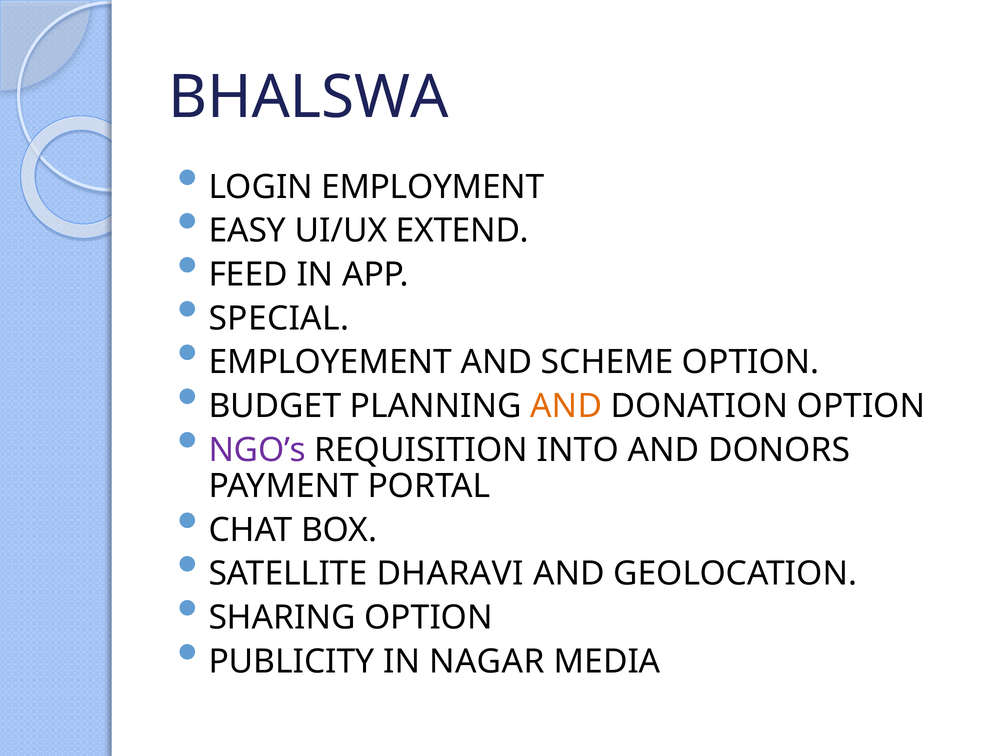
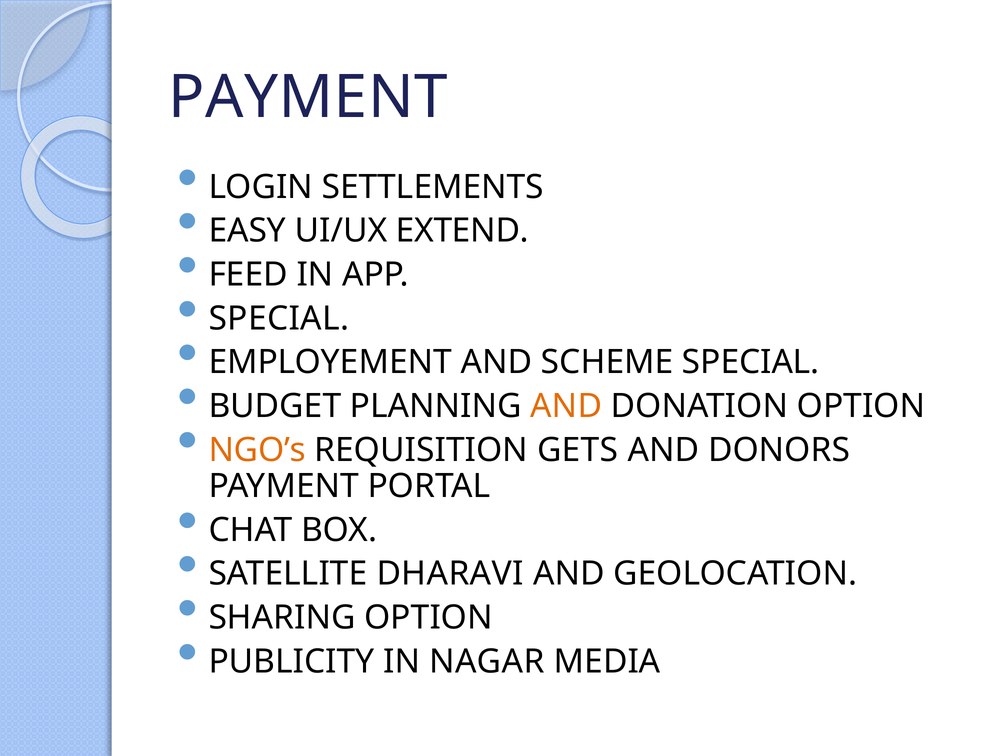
BHALSWA: BHALSWA -> PAYMENT (308, 97)
EMPLOYMENT: EMPLOYMENT -> SETTLEMENTS (433, 187)
SCHEME OPTION: OPTION -> SPECIAL (751, 362)
NGO’s colour: purple -> orange (257, 450)
INTO: INTO -> GETS (578, 450)
